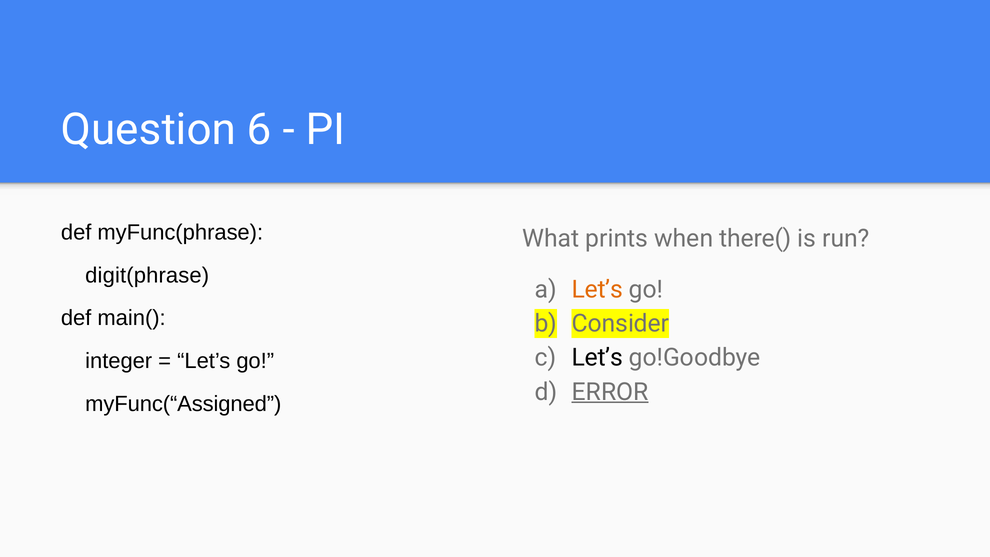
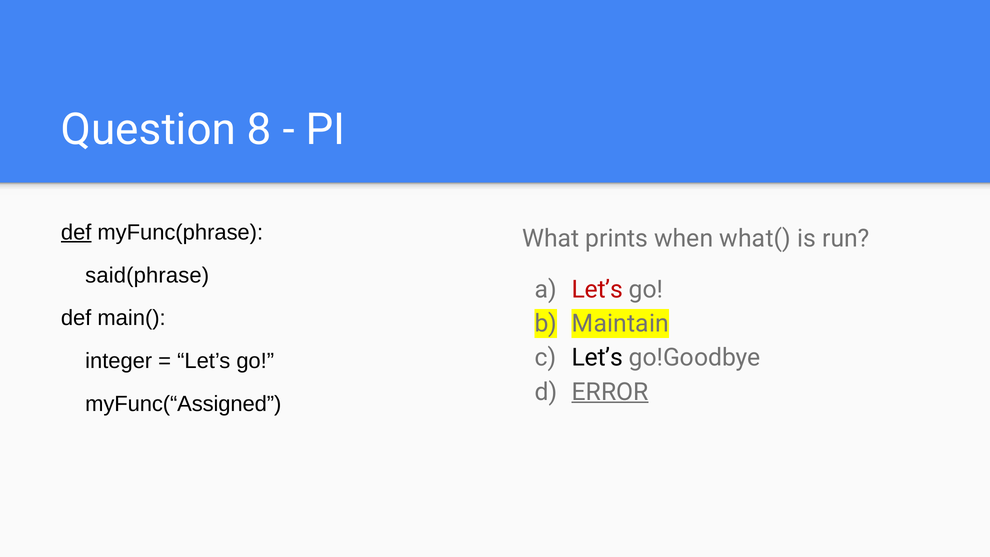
6: 6 -> 8 (259, 130)
def underline: none -> present (76, 232)
there(: there( -> what( (755, 239)
digit(phrase: digit(phrase -> said(phrase (147, 275)
Let’s colour: orange -> red (597, 289)
Consider: Consider -> Maintain (620, 323)
